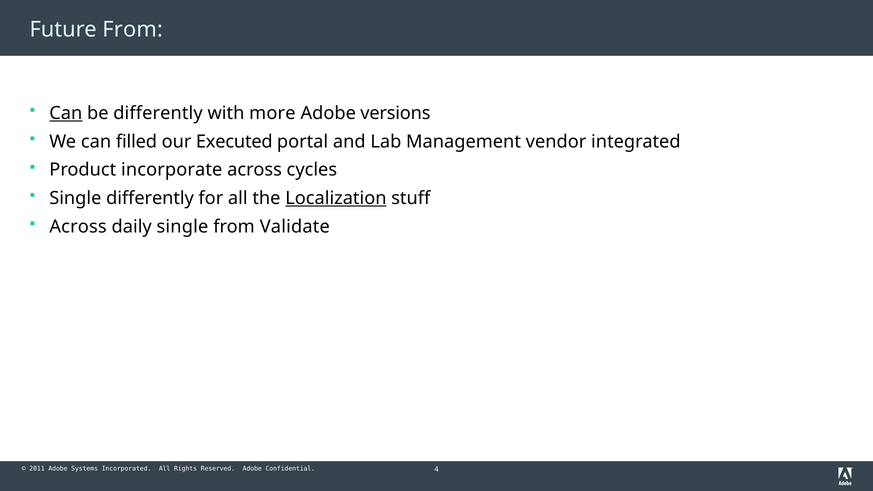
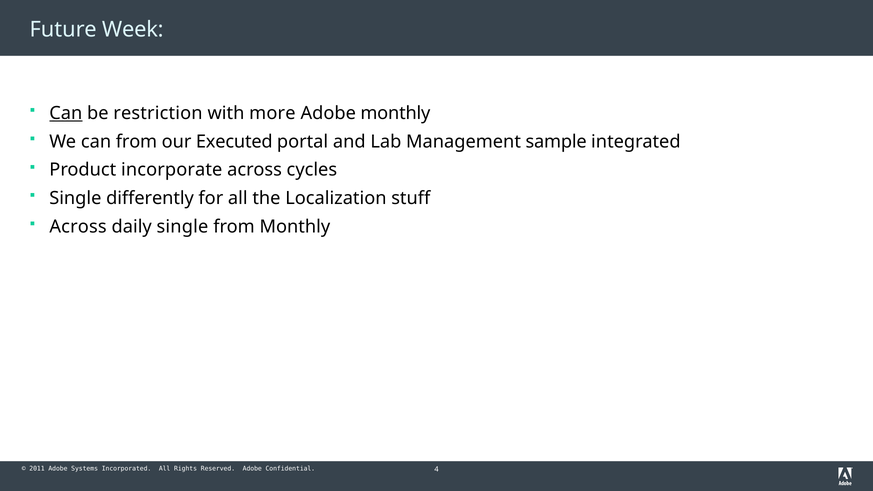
Future From: From -> Week (133, 29)
be differently: differently -> restriction (158, 113)
Adobe versions: versions -> monthly (395, 113)
can filled: filled -> from (136, 142)
vendor: vendor -> sample (556, 142)
Localization underline: present -> none (336, 198)
from Validate: Validate -> Monthly (295, 227)
